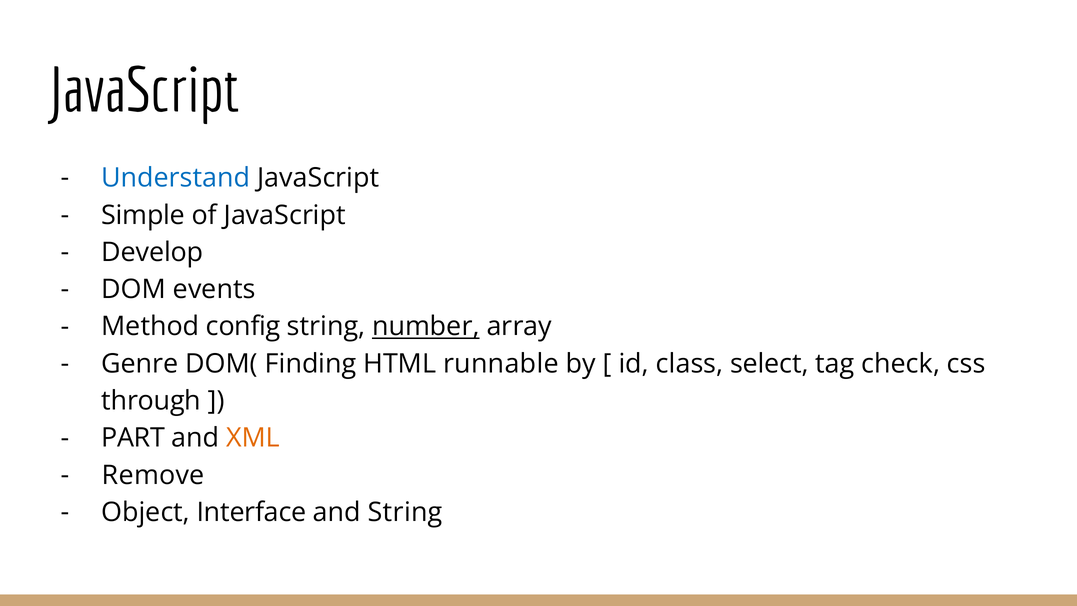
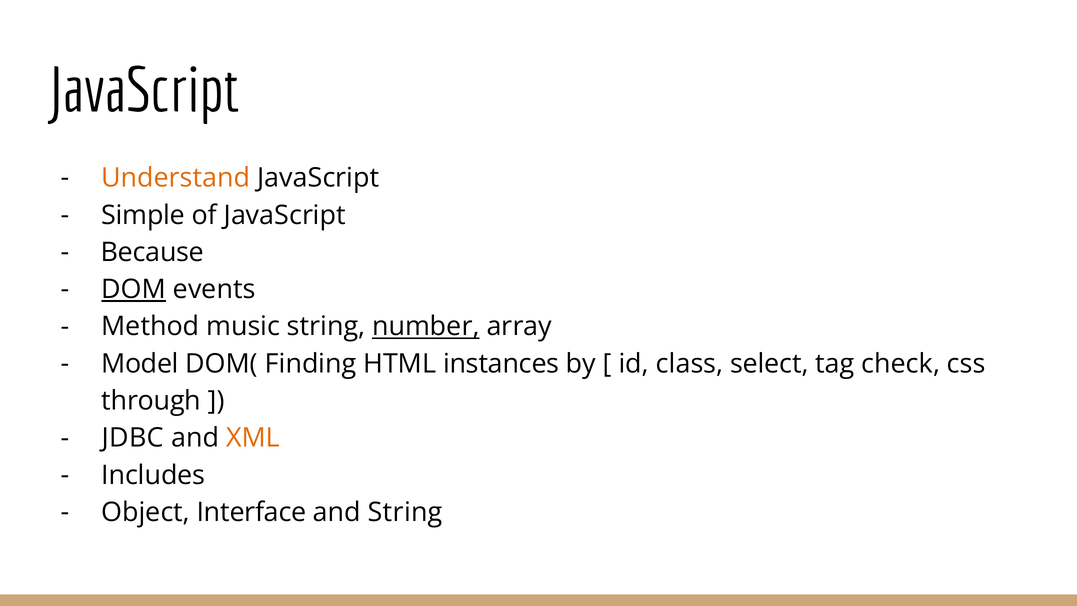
Understand colour: blue -> orange (176, 178)
Develop: Develop -> Because (152, 252)
DOM underline: none -> present (134, 289)
config: config -> music (243, 327)
Genre: Genre -> Model (140, 364)
runnable: runnable -> instances (501, 364)
PART: PART -> JDBC (133, 438)
Remove: Remove -> Includes (153, 475)
